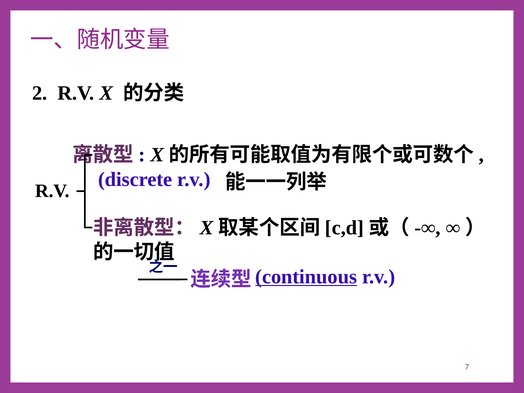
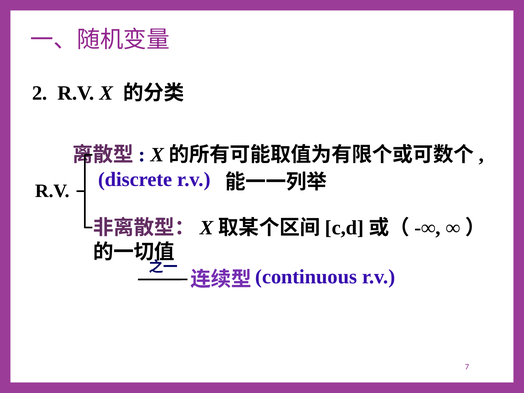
continuous underline: present -> none (306, 277)
